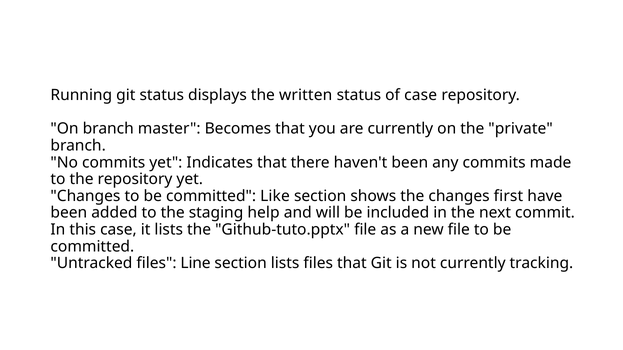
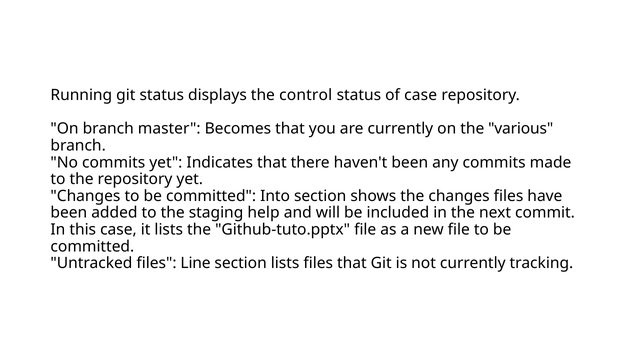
written: written -> control (306, 95)
private: private -> various (521, 129)
Like: Like -> Into (275, 196)
changes first: first -> files (509, 196)
